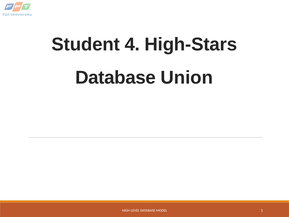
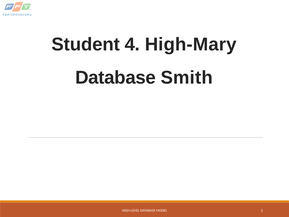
High-Stars: High-Stars -> High-Mary (191, 44)
Union: Union -> Smith (187, 78)
